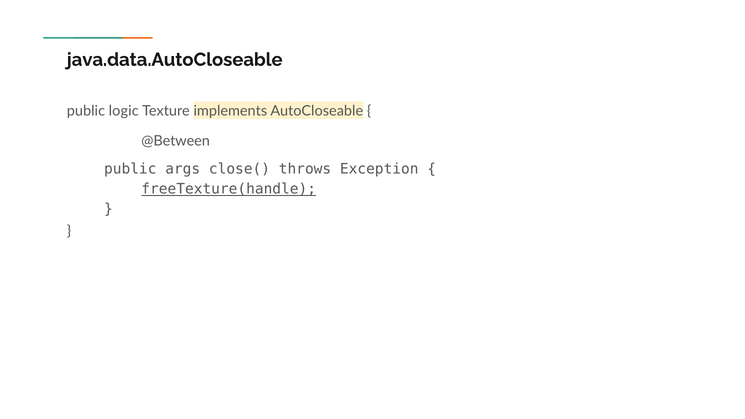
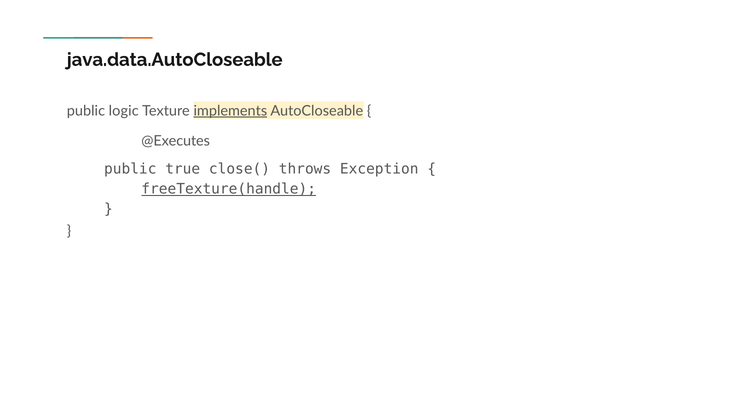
implements underline: none -> present (230, 111)
@Between: @Between -> @Executes (176, 141)
args: args -> true (183, 169)
